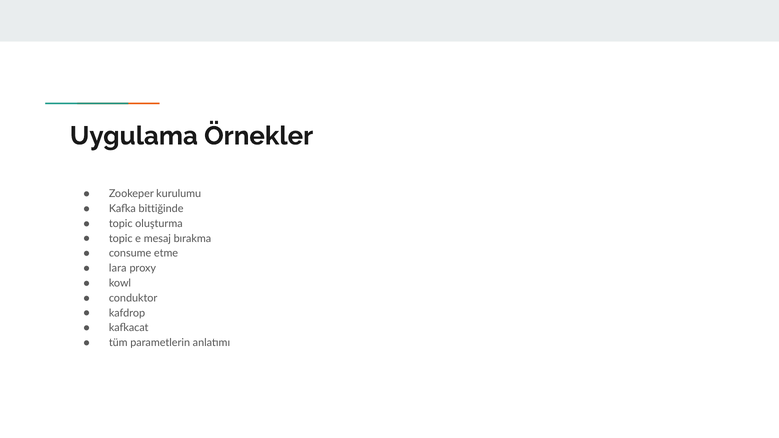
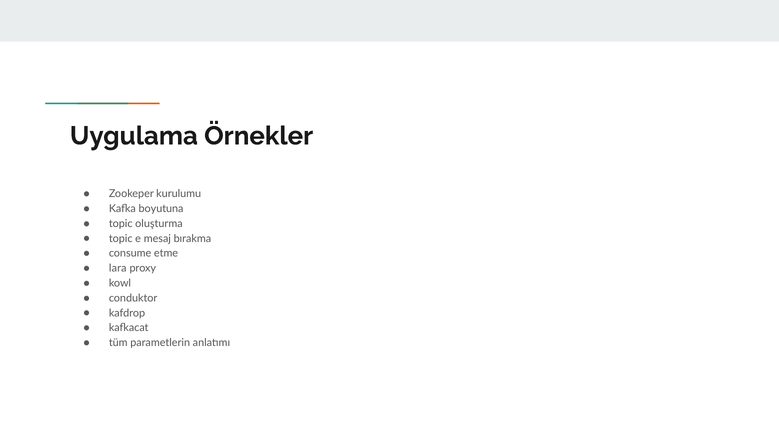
bittiğinde: bittiğinde -> boyutuna (161, 209)
